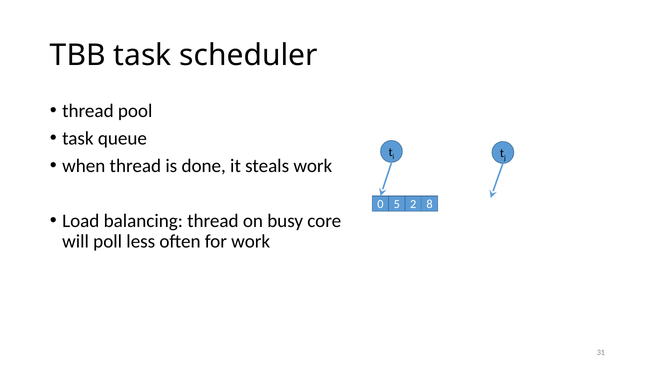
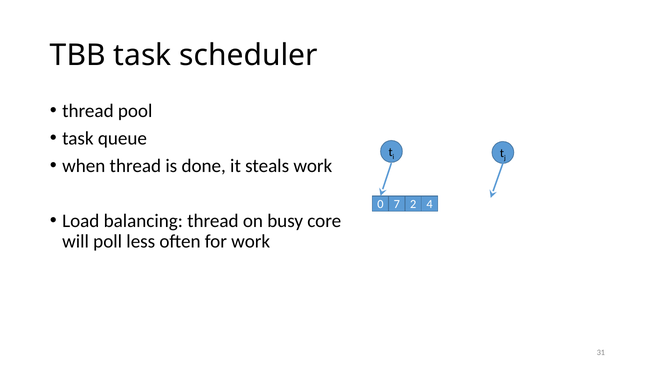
5: 5 -> 7 (397, 204)
8: 8 -> 4 (430, 204)
